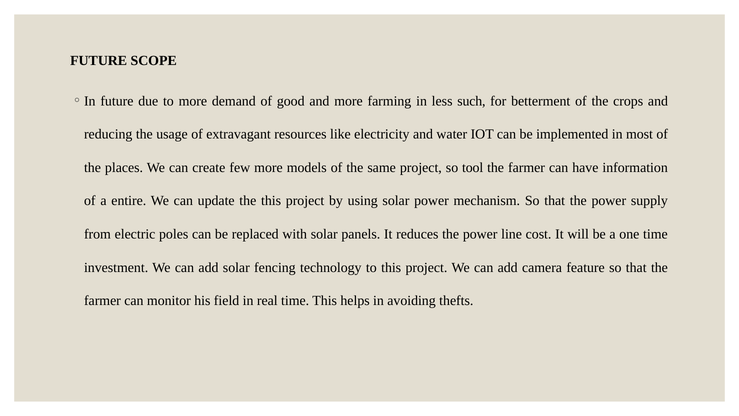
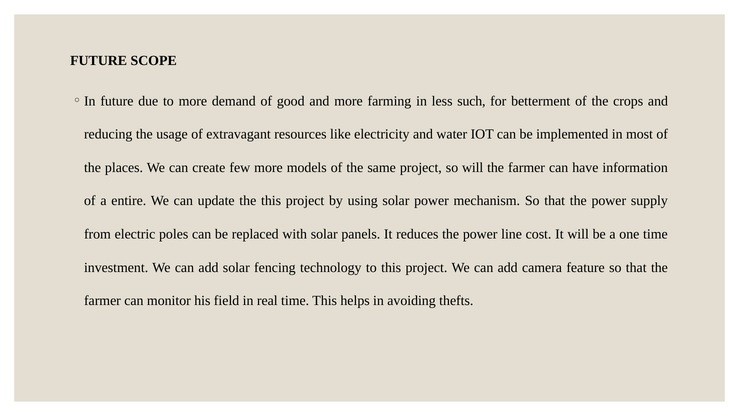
so tool: tool -> will (473, 167)
